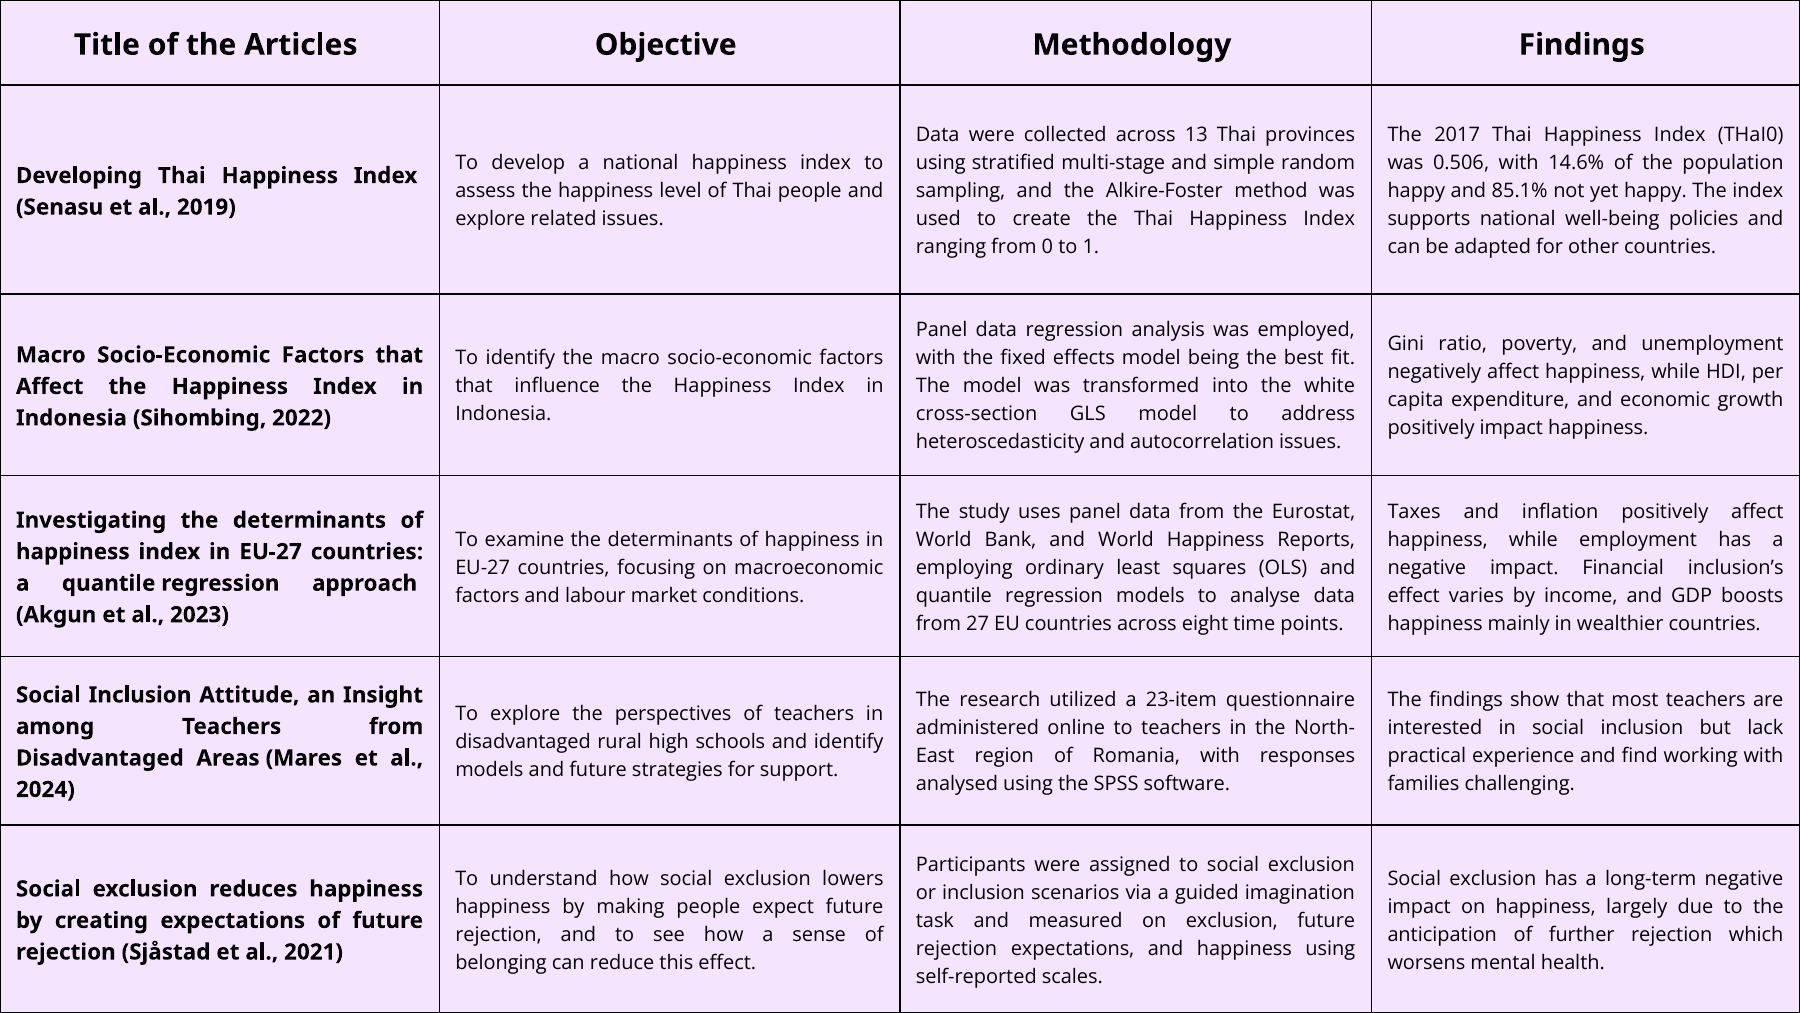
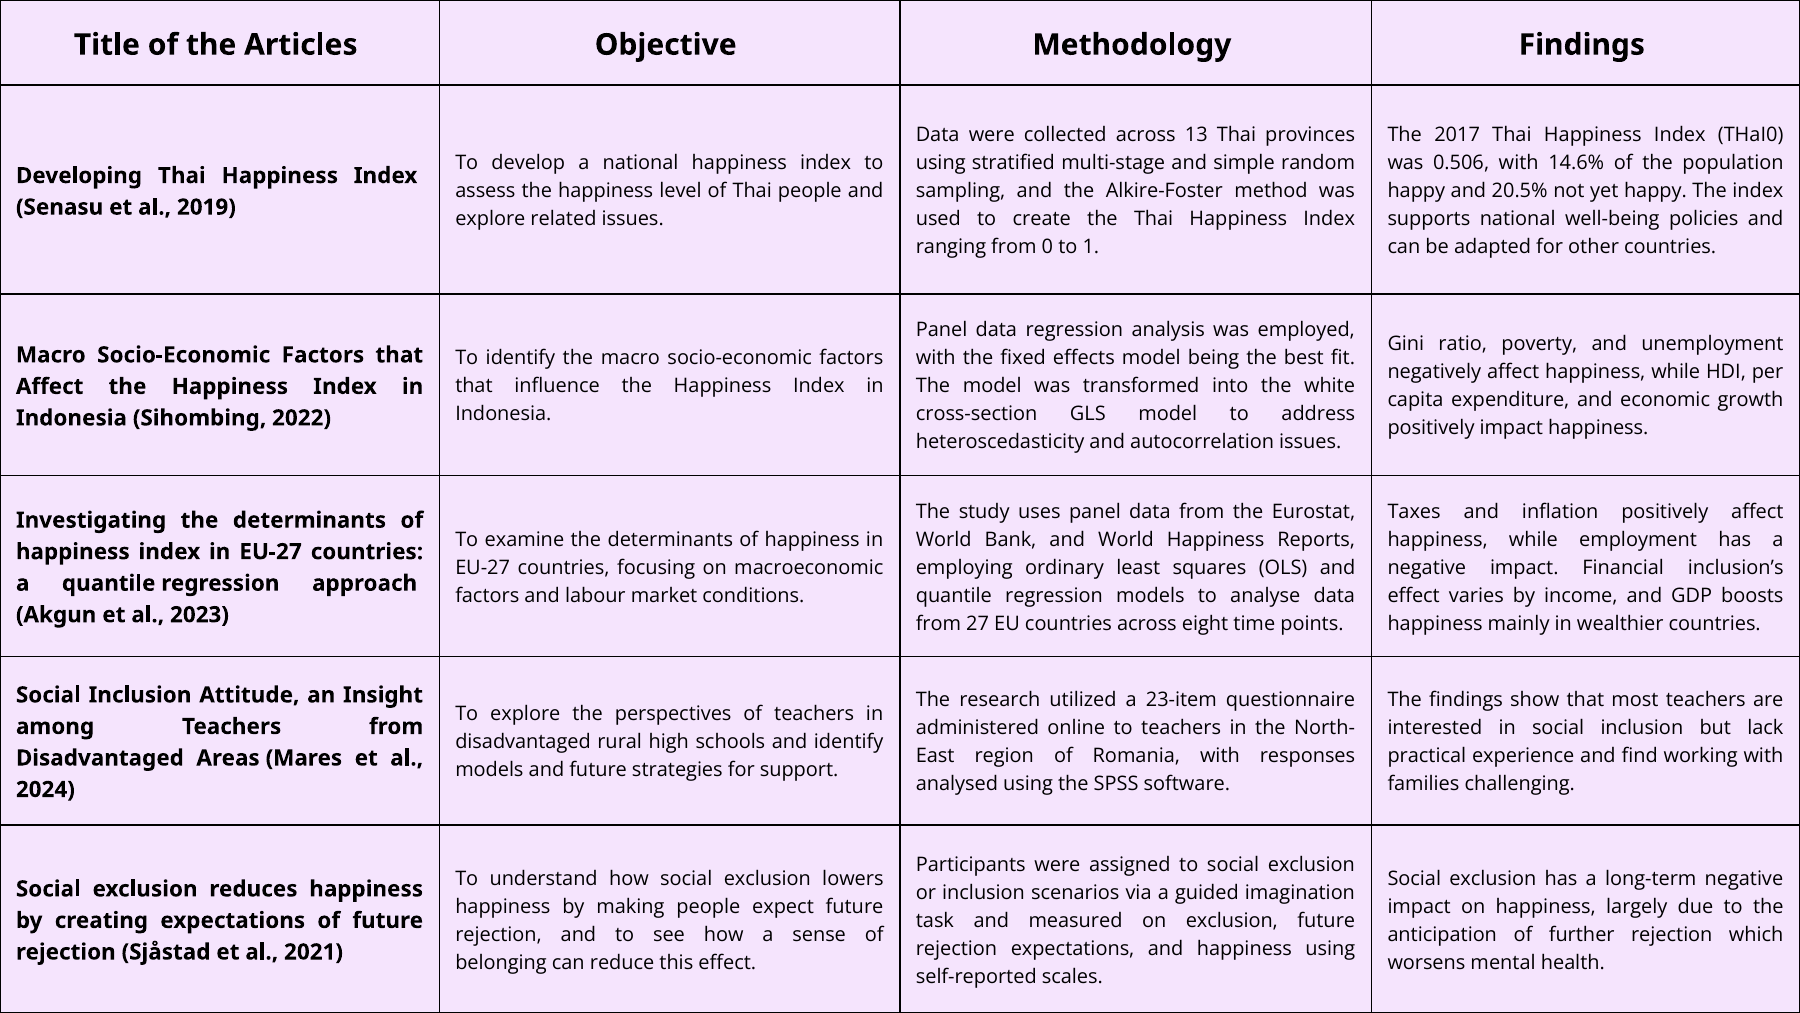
85.1%: 85.1% -> 20.5% (1520, 191)
